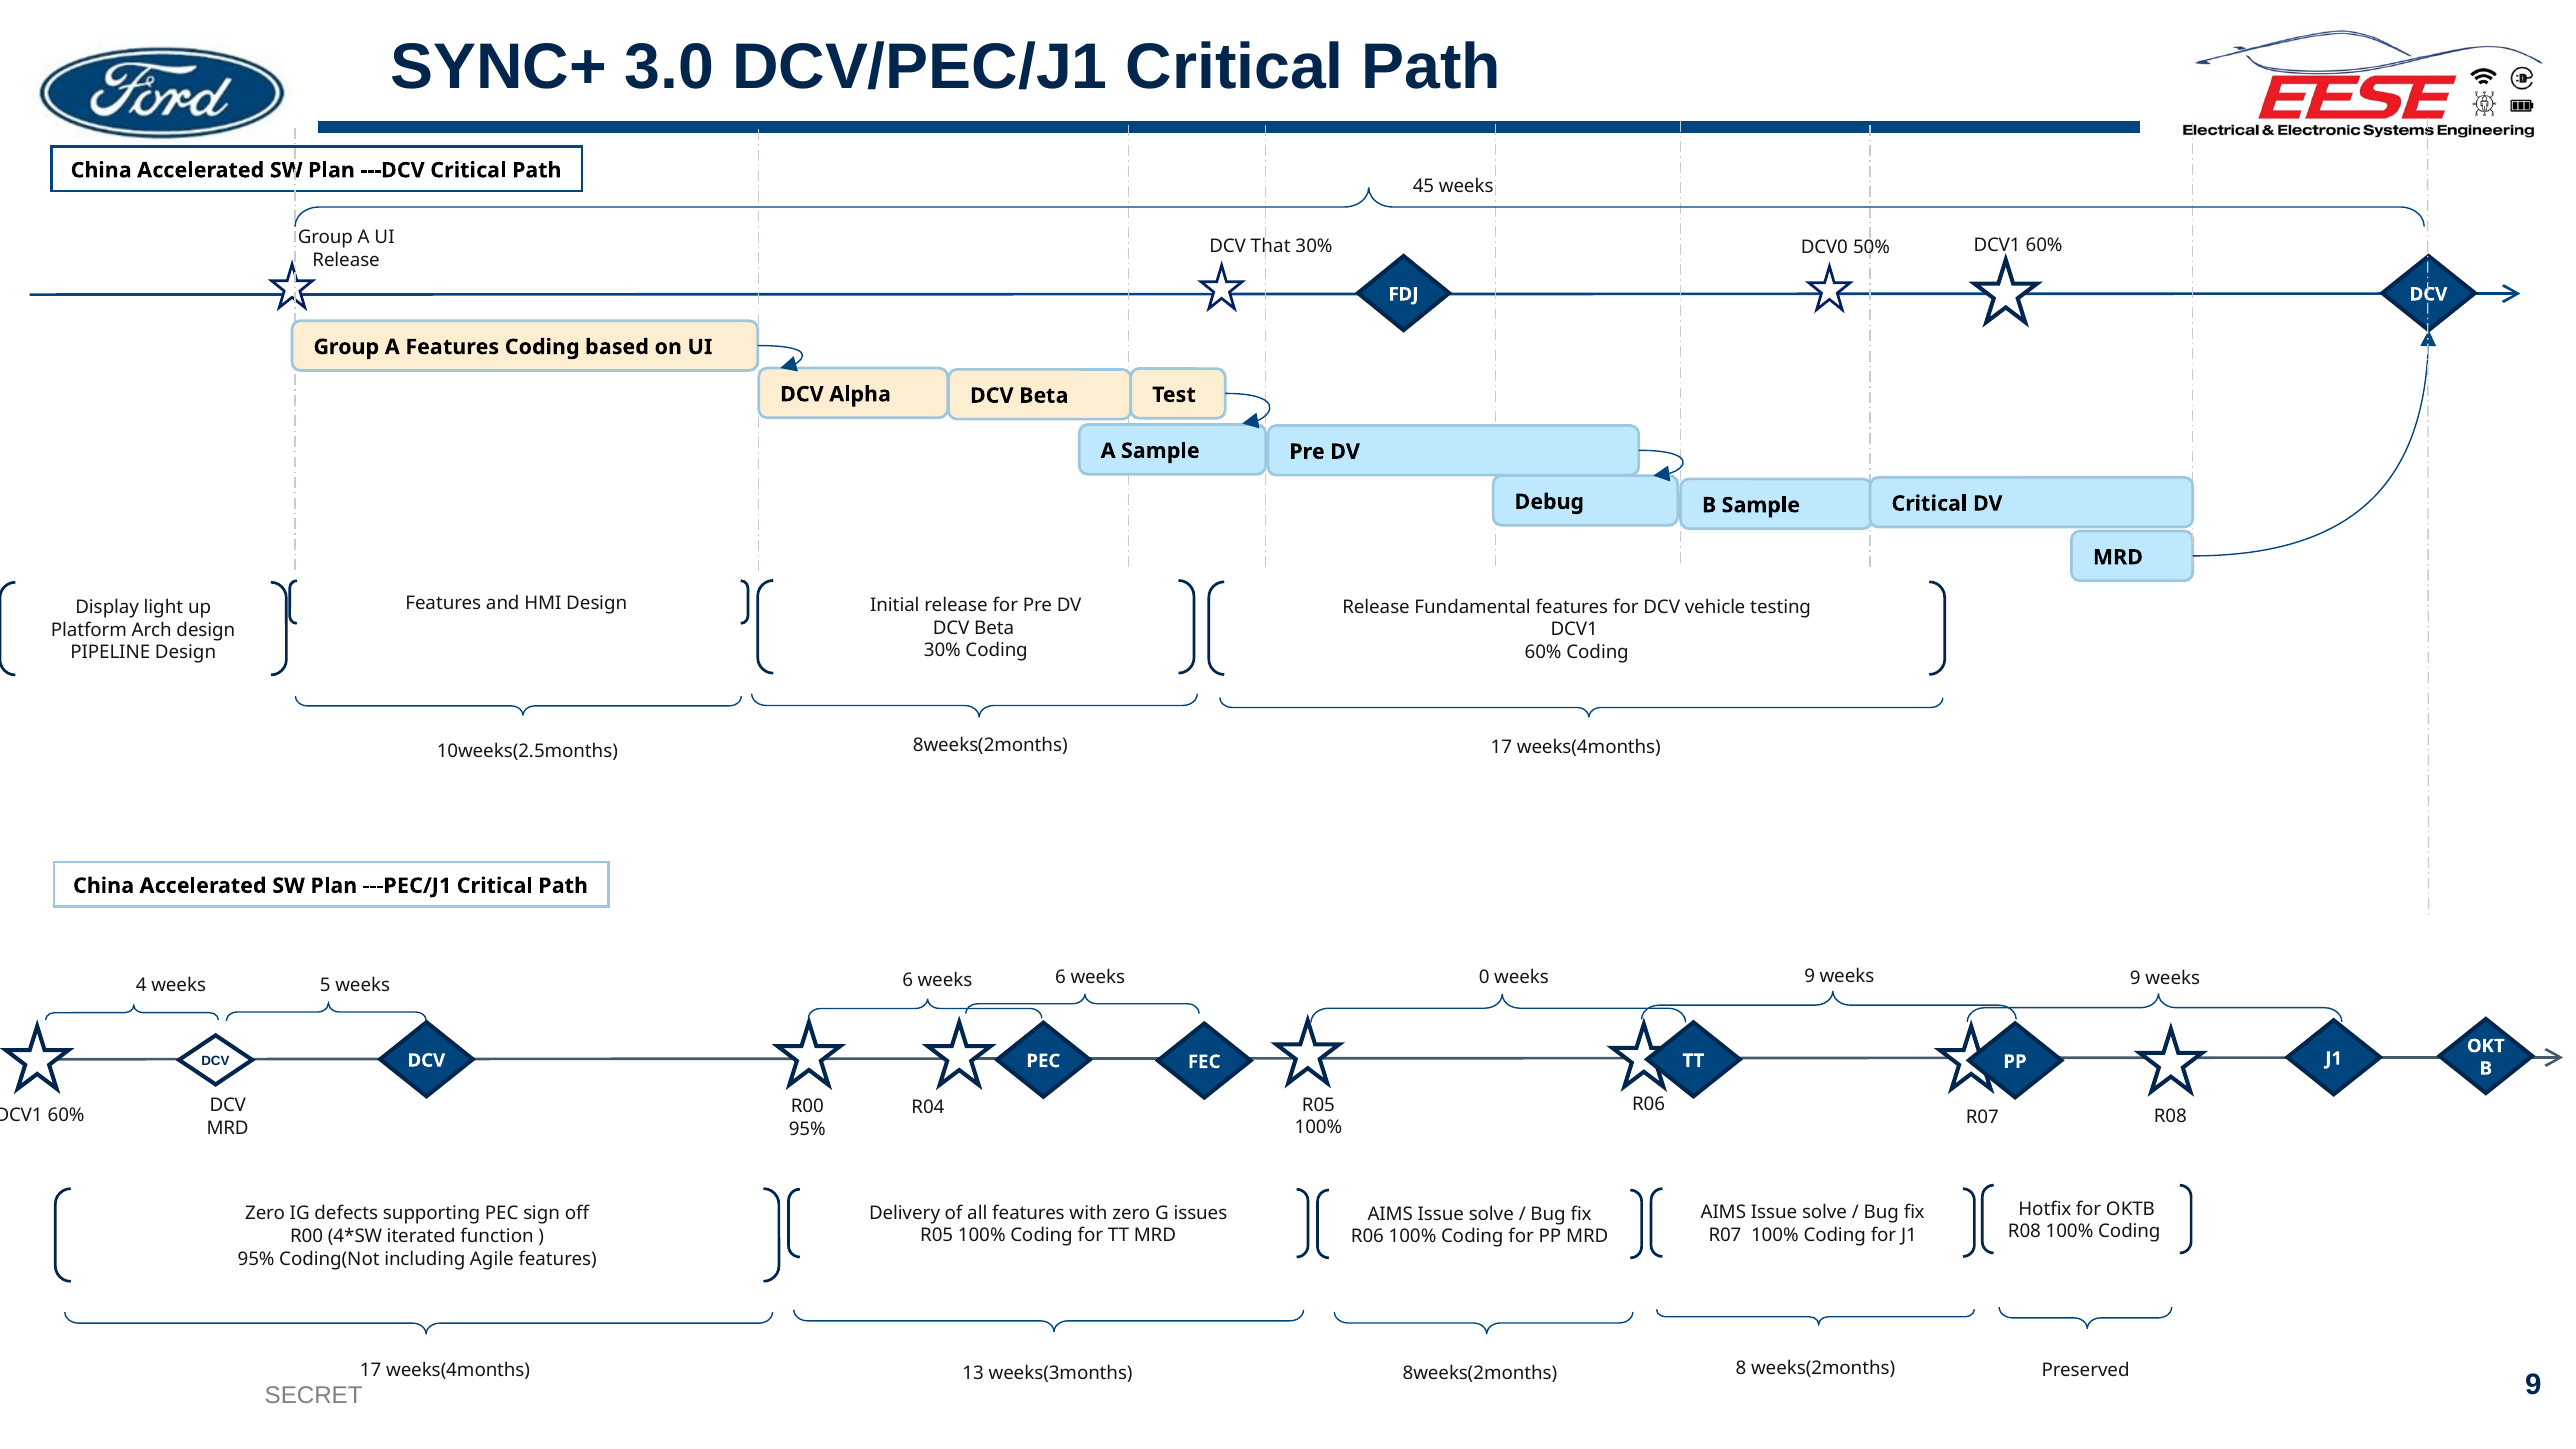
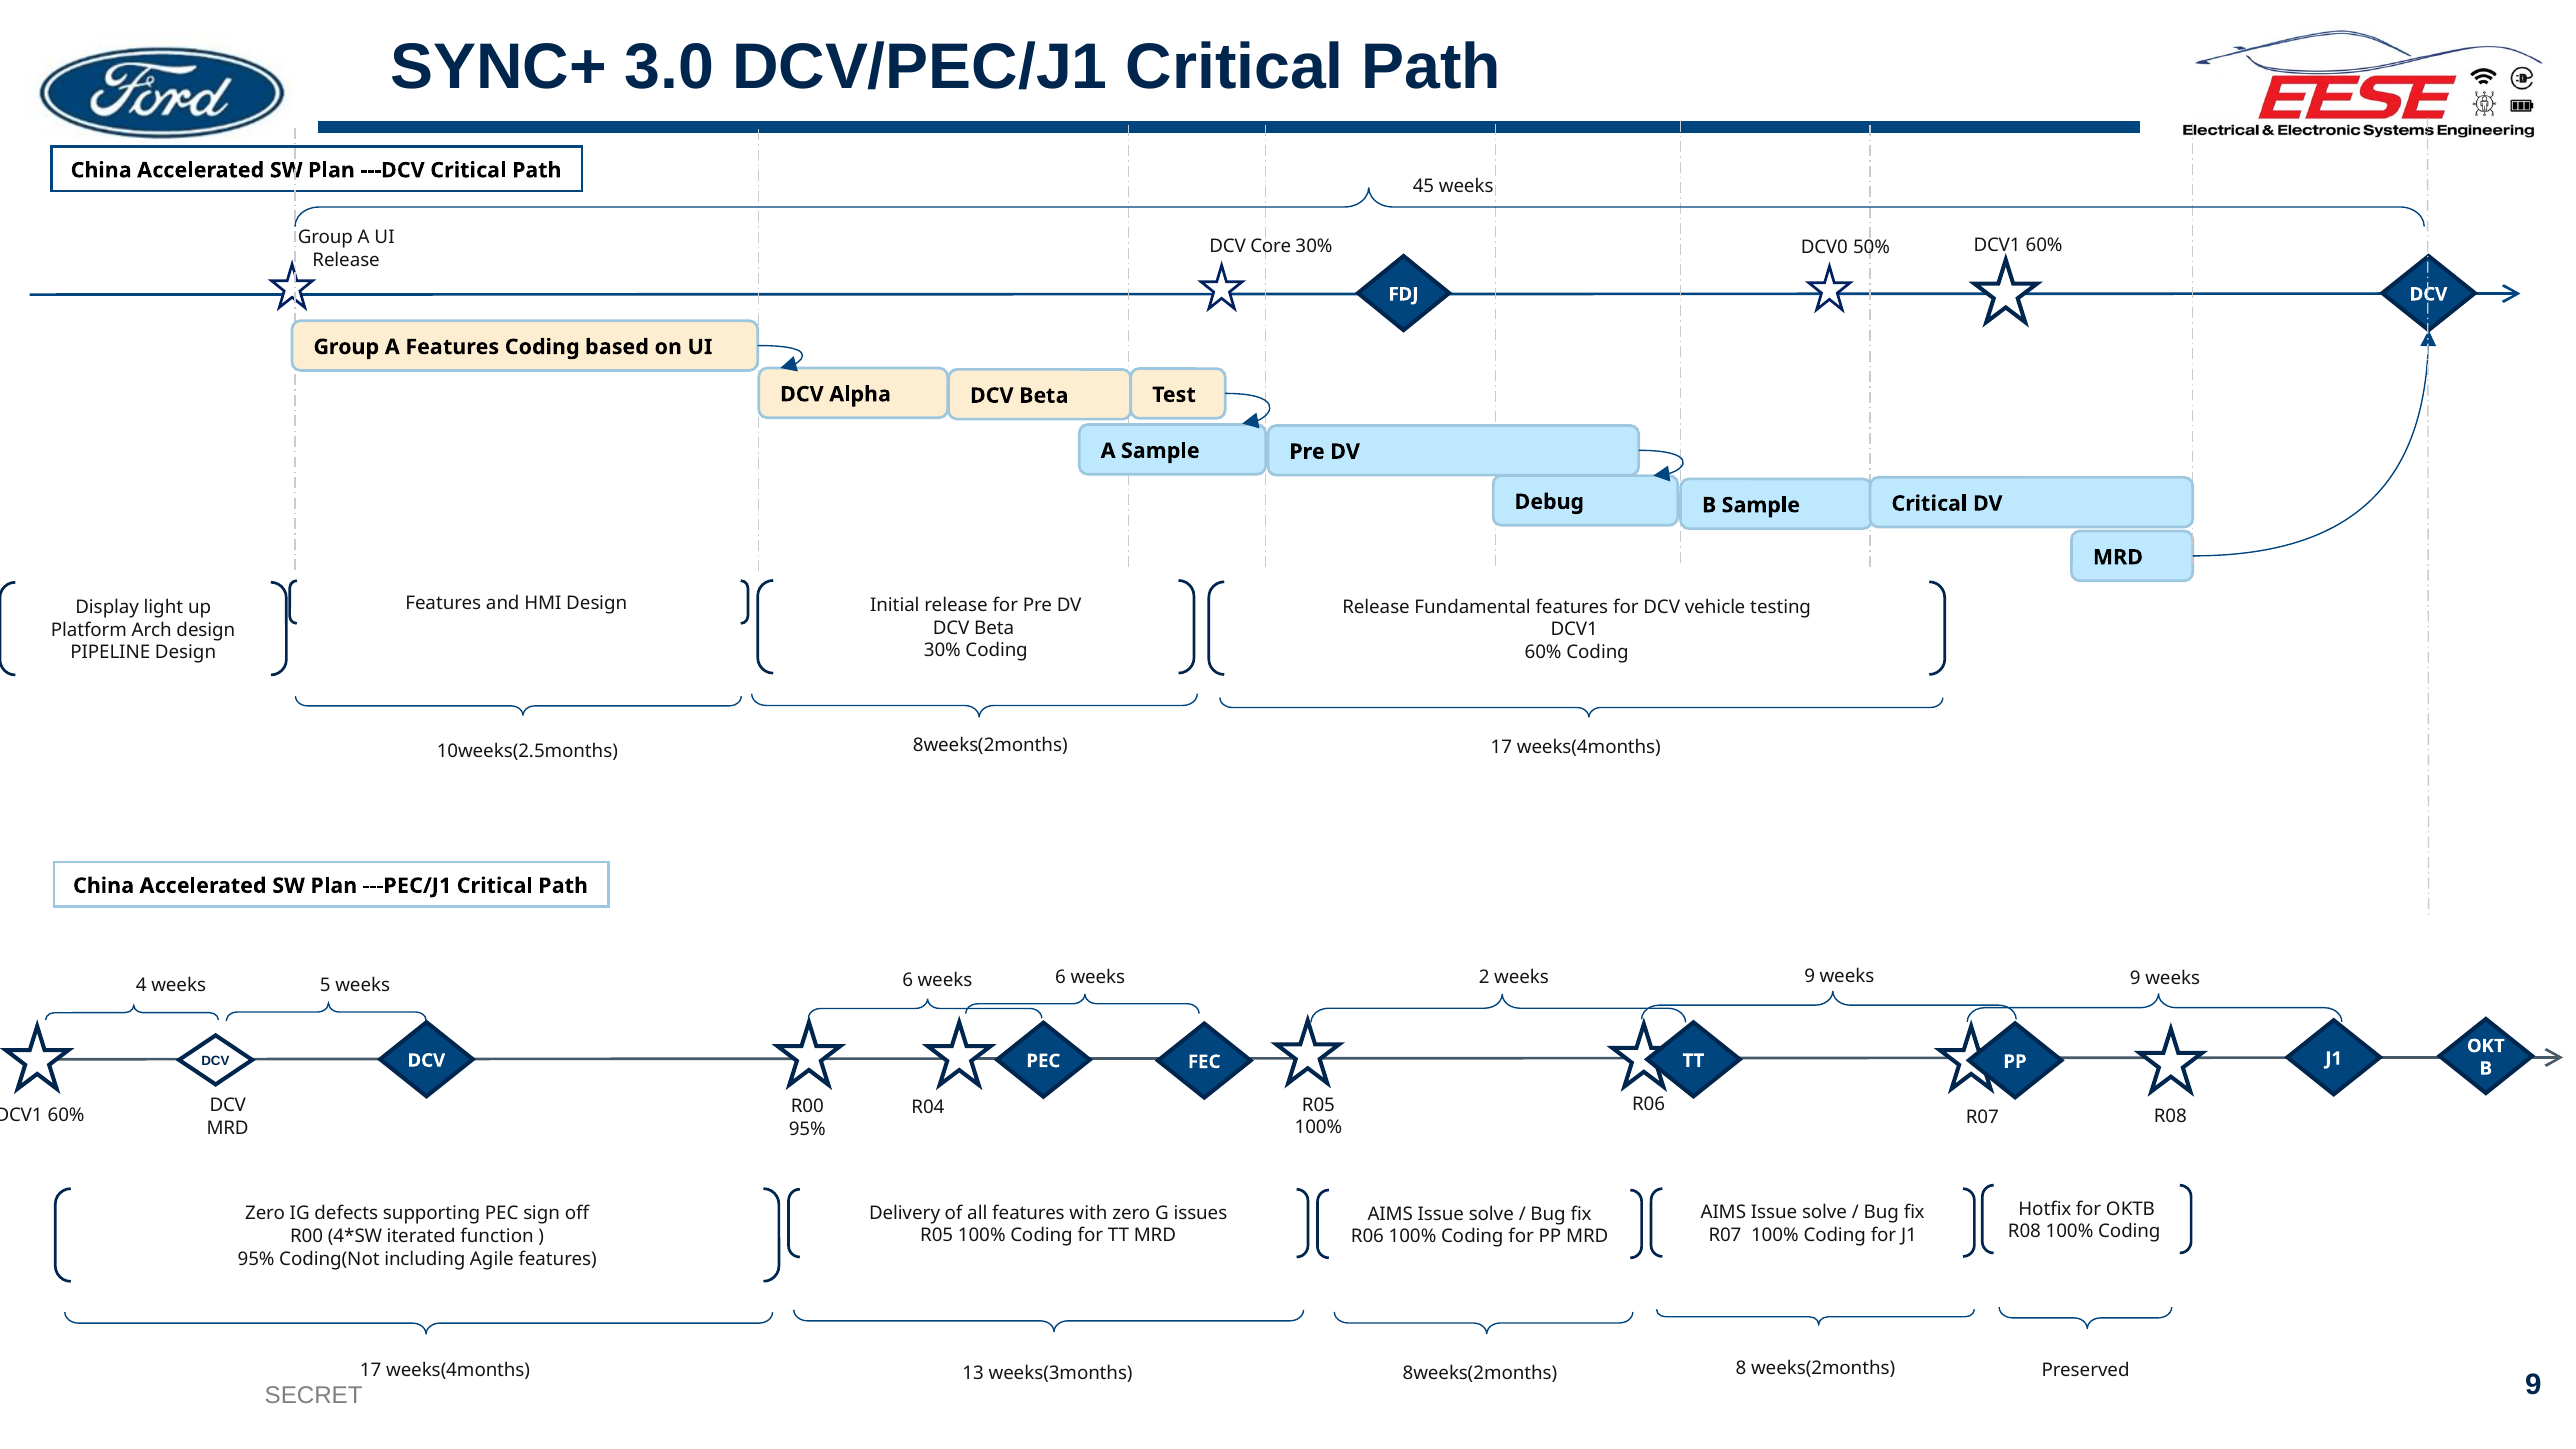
That: That -> Core (1271, 246)
0: 0 -> 2 (1484, 978)
